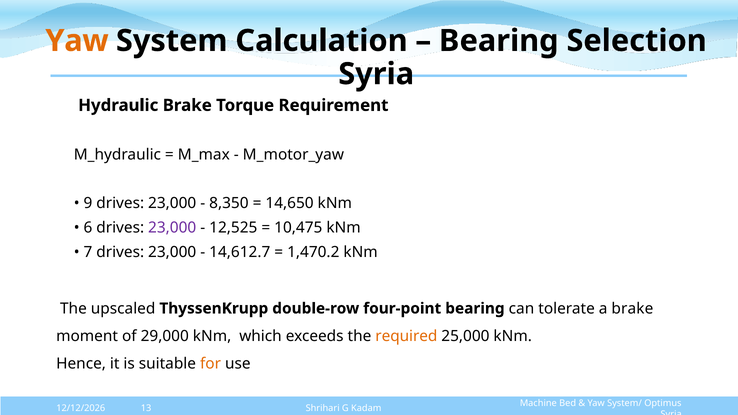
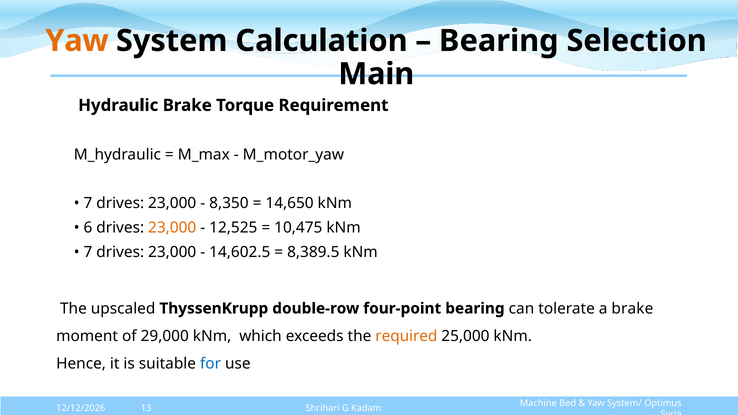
Syria: Syria -> Main (376, 74)
9: 9 -> 7 (88, 203)
23,000 colour: purple -> orange (172, 228)
14,612.7: 14,612.7 -> 14,602.5 (240, 252)
1,470.2: 1,470.2 -> 8,389.5 (313, 252)
for colour: orange -> blue (211, 364)
